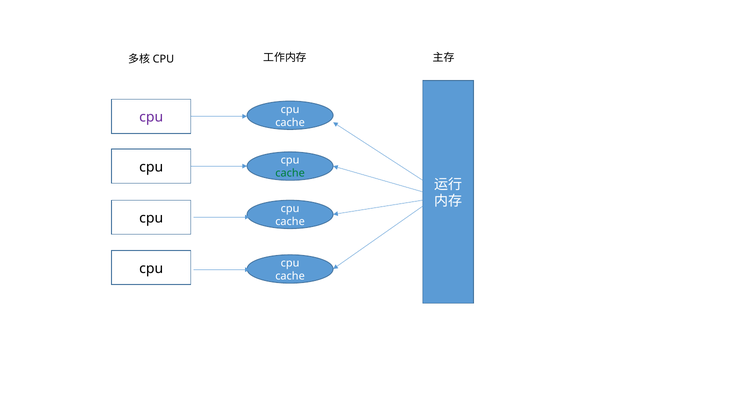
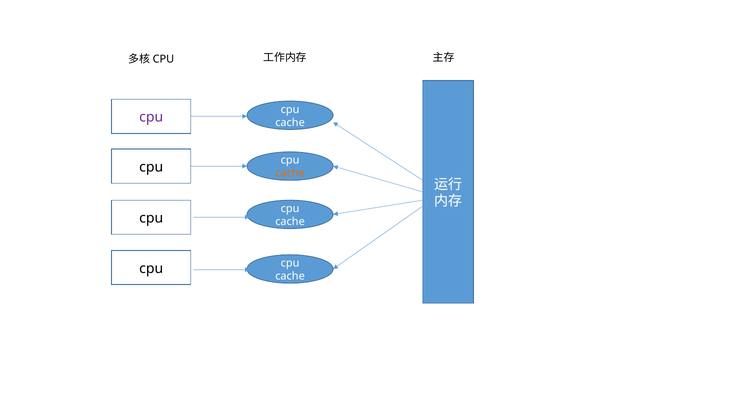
cache colour: green -> orange (290, 174)
